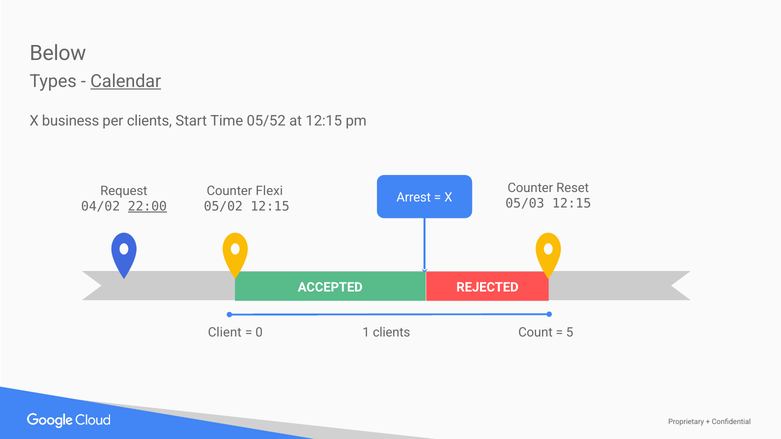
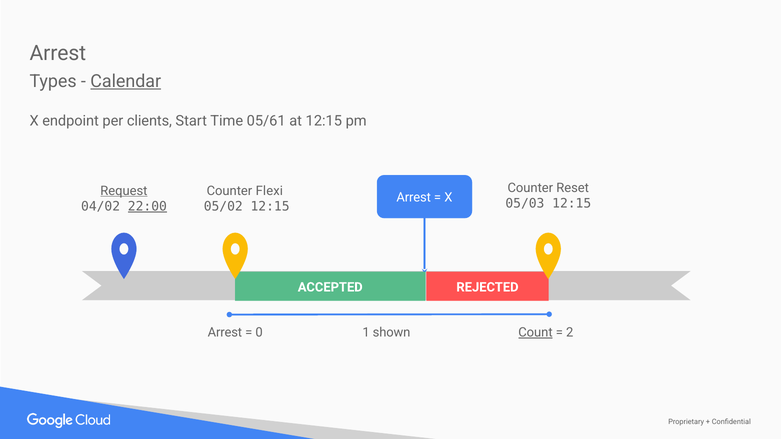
Below: Below -> Arrest (58, 53)
business: business -> endpoint (71, 121)
05/52: 05/52 -> 05/61 (266, 121)
Request underline: none -> present (124, 191)
Client: Client -> Arrest (225, 332)
1 clients: clients -> shown (392, 332)
Count underline: none -> present (535, 332)
5: 5 -> 2 (570, 332)
